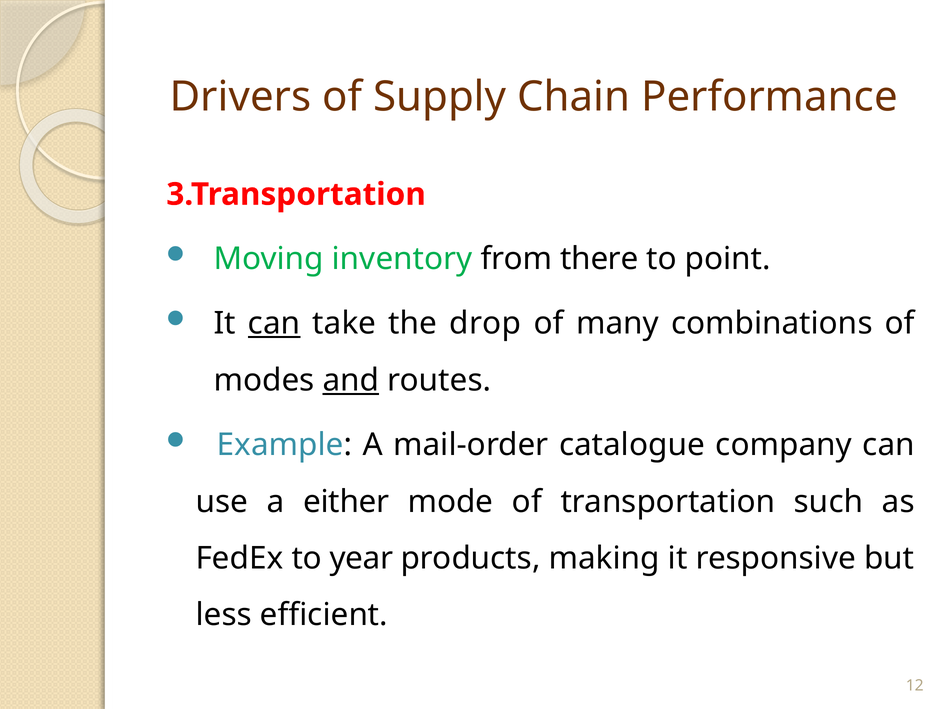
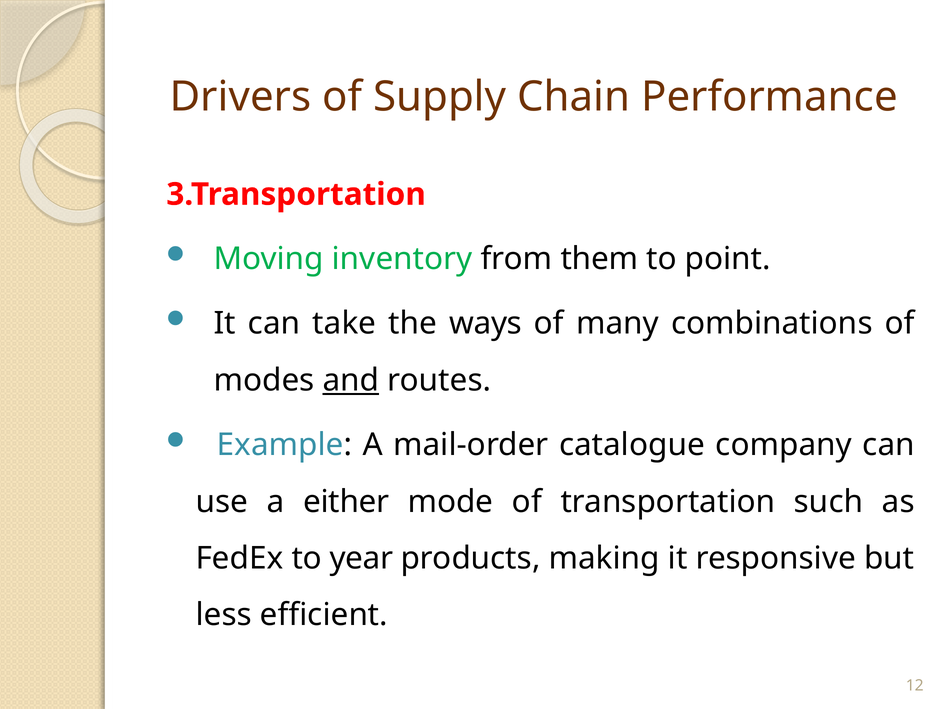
there: there -> them (599, 259)
can underline: present -> none (274, 324)
drop: drop -> ways (486, 324)
